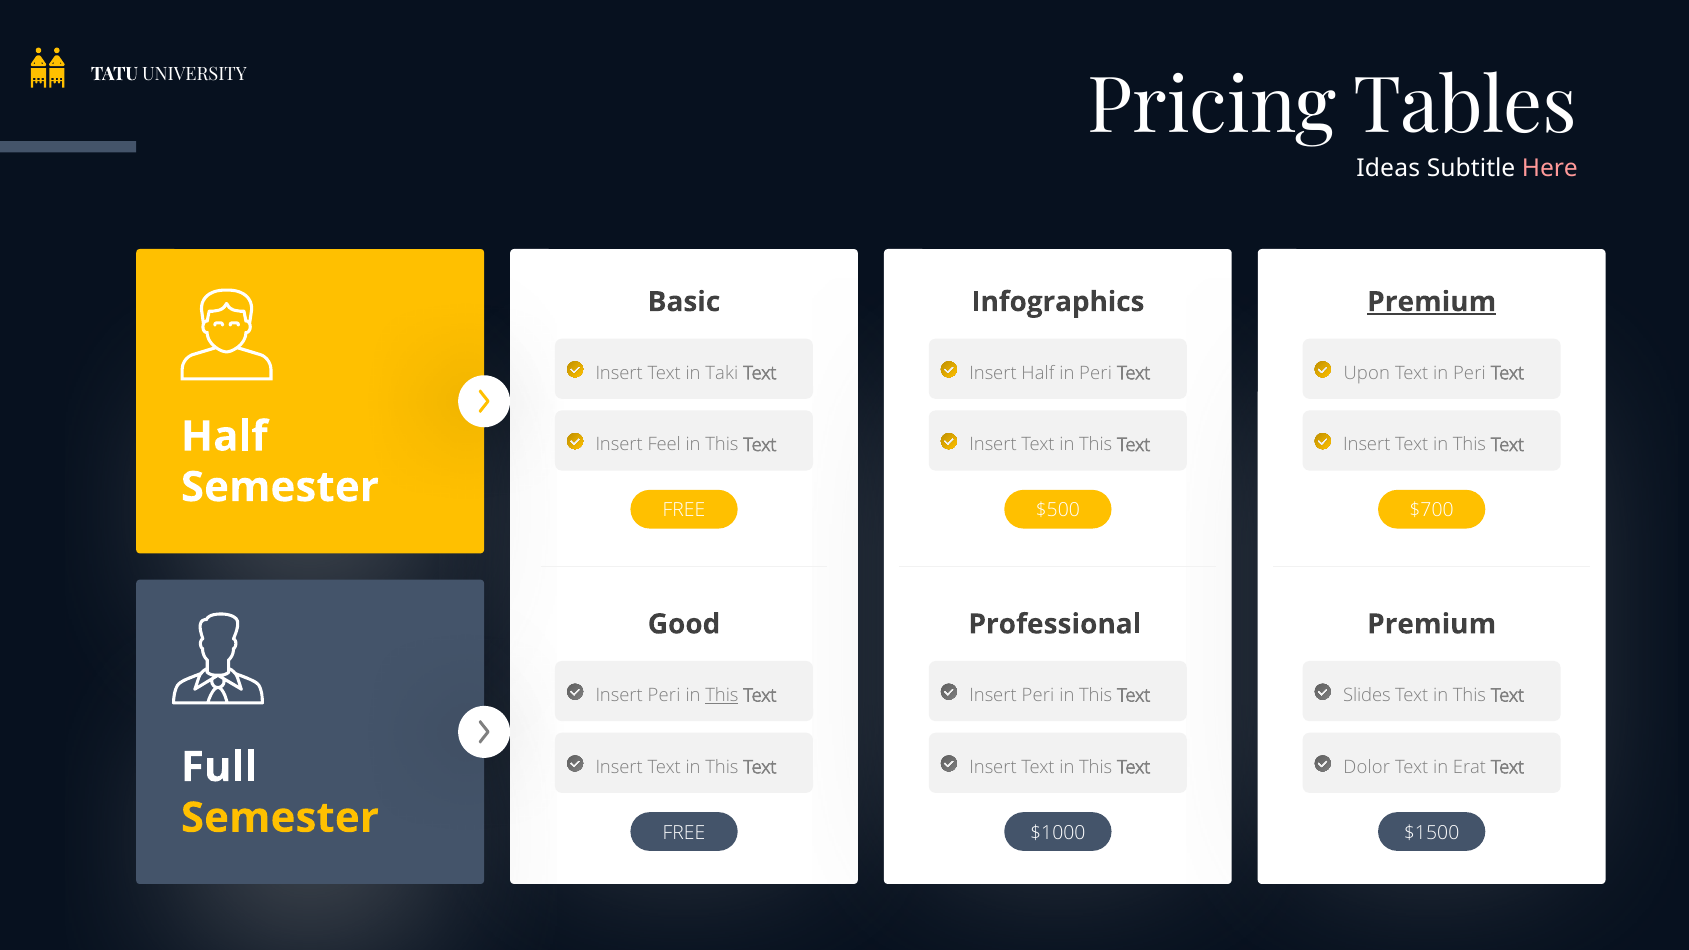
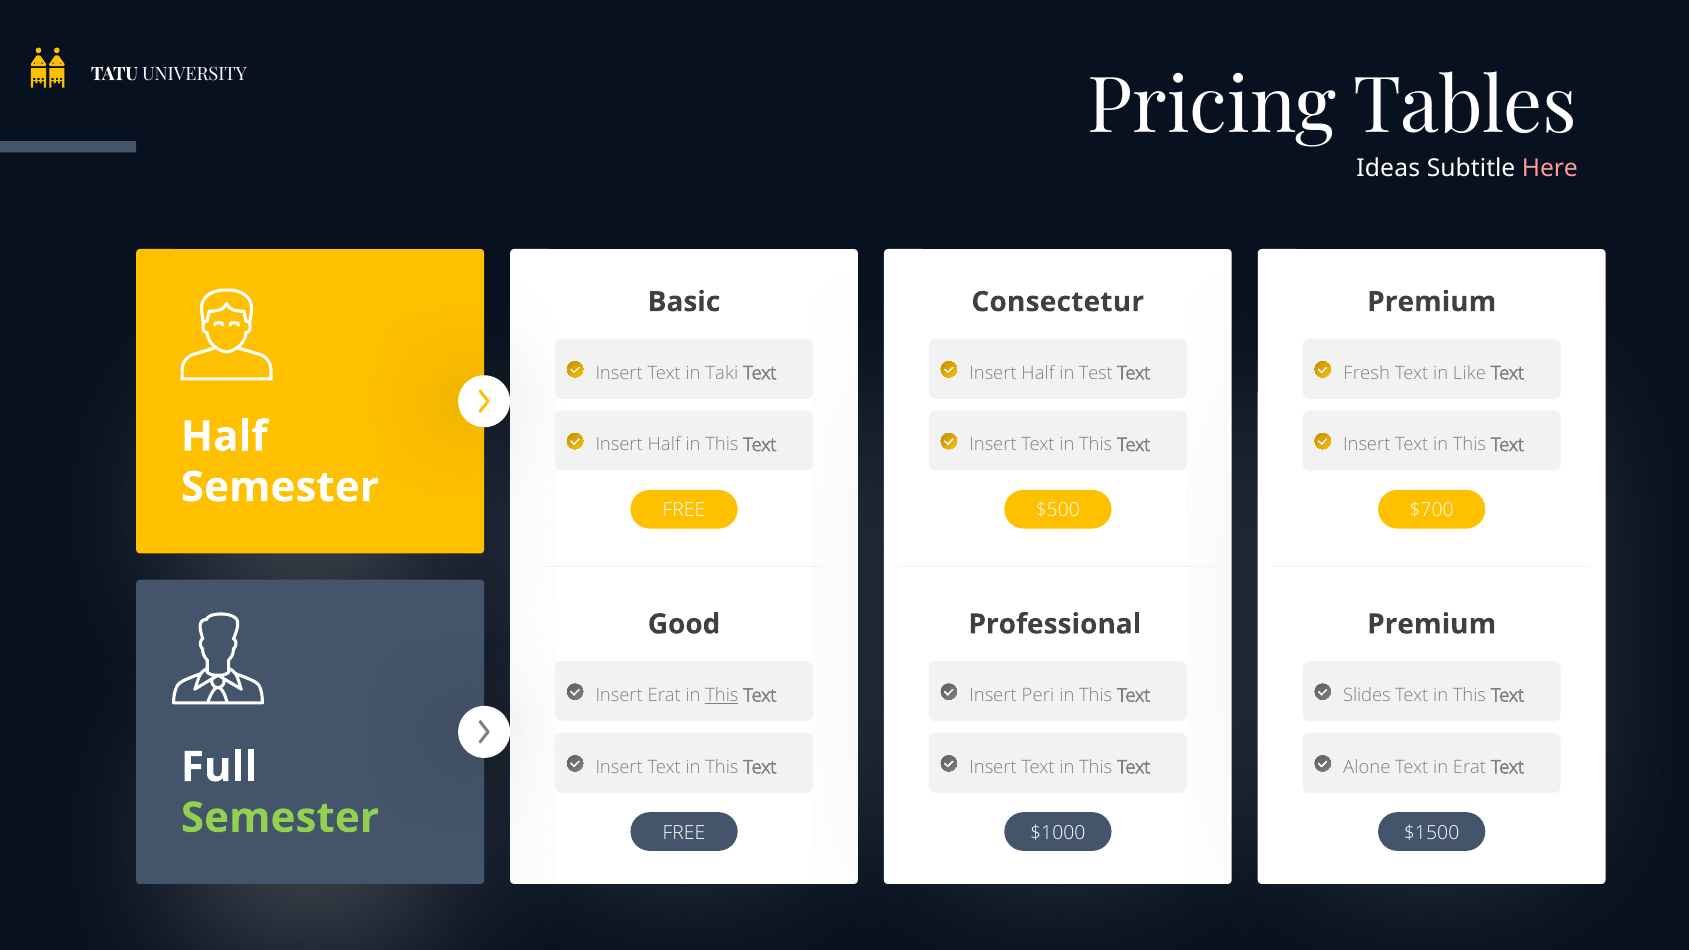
Infographics: Infographics -> Consectetur (1058, 302)
Premium underline: present -> none (1432, 302)
Peri: Peri -> Test (1096, 373)
Upon: Upon -> Fresh (1367, 373)
Text in Peri: Peri -> Like (1469, 373)
Feel: Feel -> Half (664, 445)
Peri: Peri -> Erat (664, 695)
Dolor: Dolor -> Alone (1367, 767)
Semester colour: yellow -> light green (280, 818)
